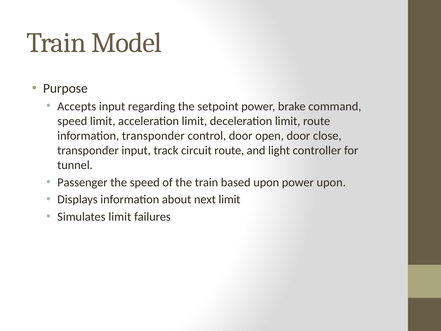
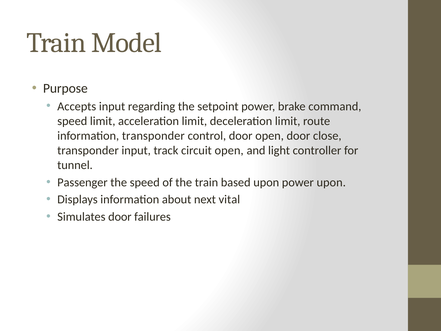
circuit route: route -> open (229, 150)
next limit: limit -> vital (229, 199)
Simulates limit: limit -> door (120, 216)
